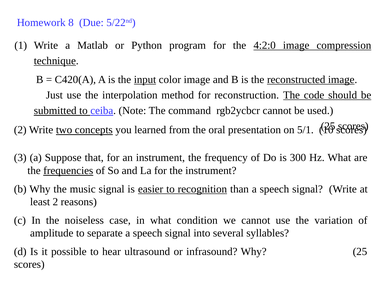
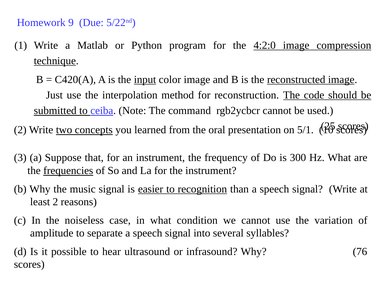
8: 8 -> 9 (71, 23)
Why 25: 25 -> 76 (360, 252)
